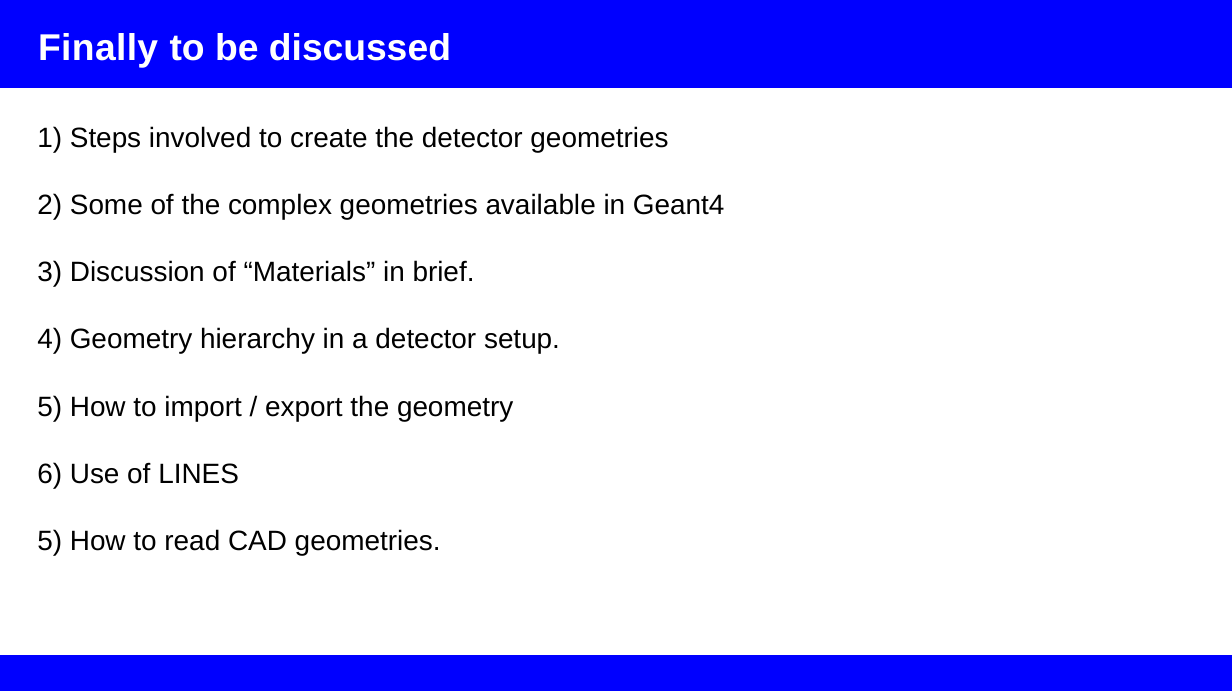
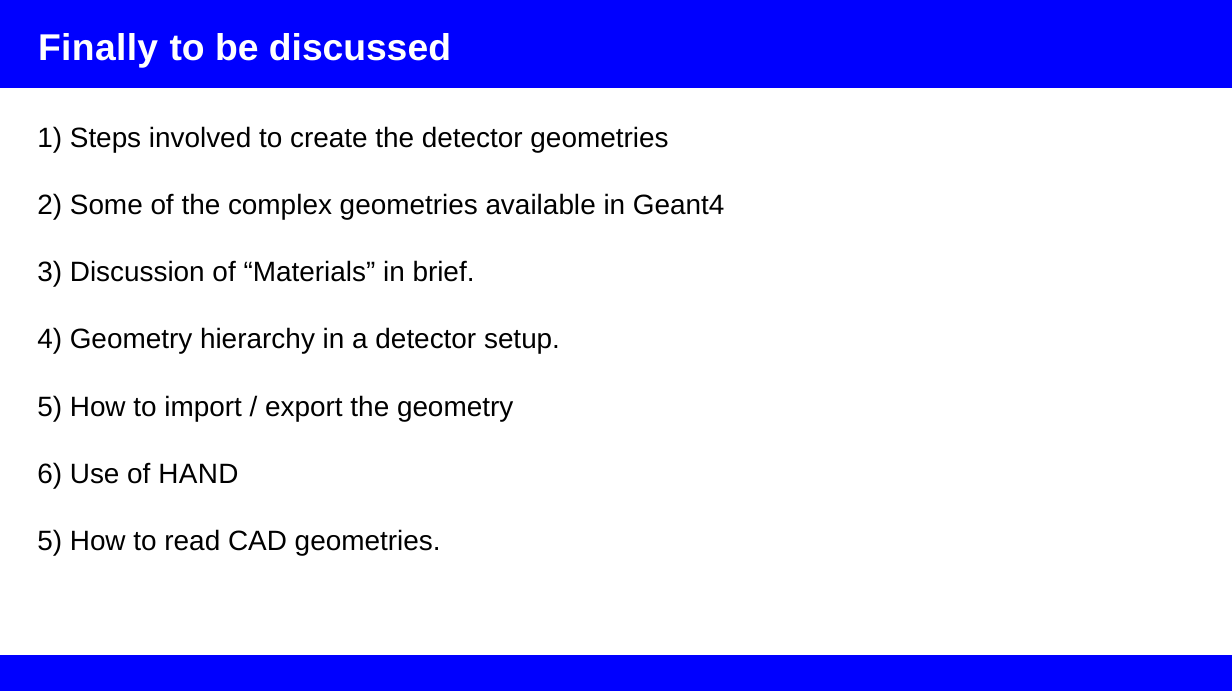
LINES: LINES -> HAND (198, 474)
